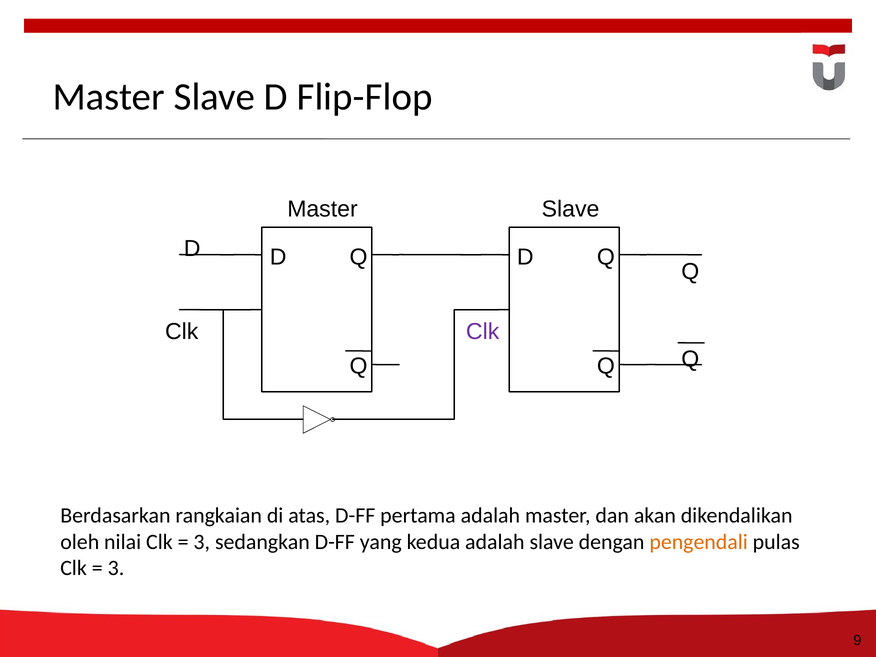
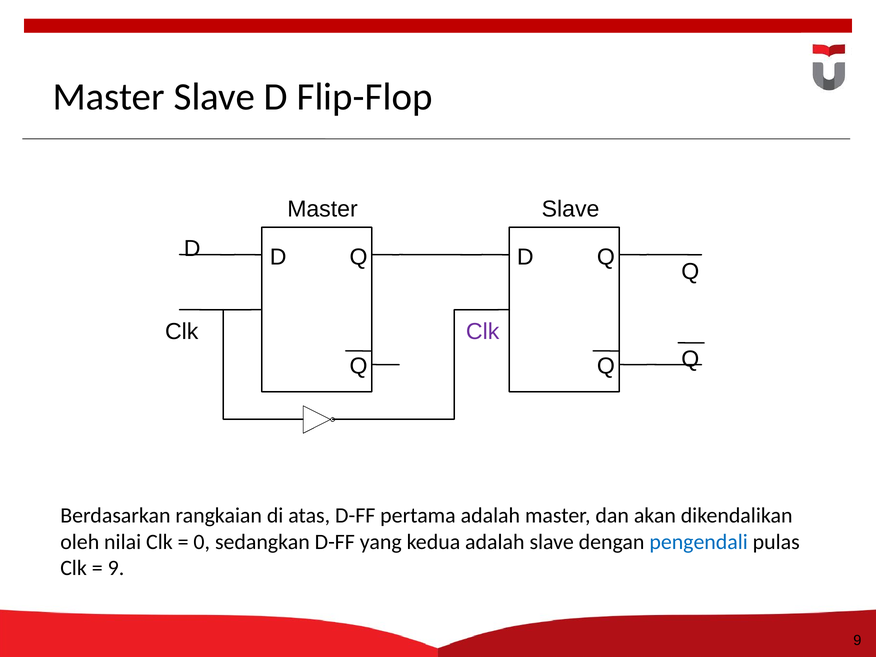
3: 3 -> 0 (202, 542)
pengendali colour: orange -> blue (699, 542)
3: 3 -> 9 (116, 568)
